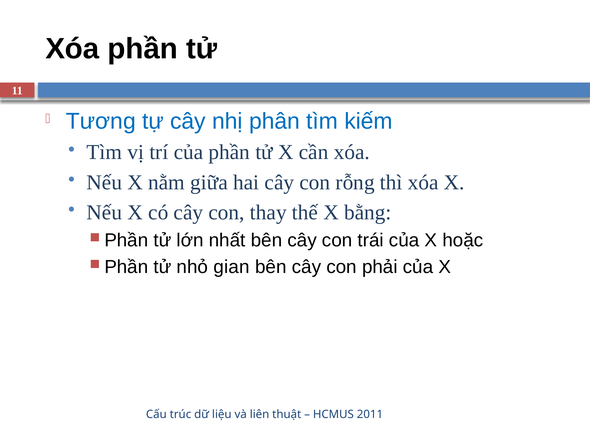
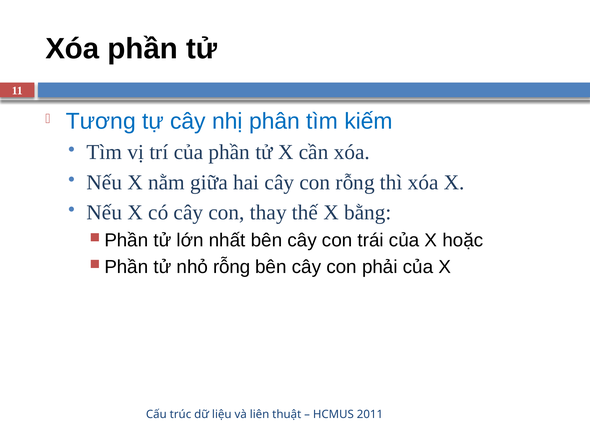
nhỏ gian: gian -> rỗng (232, 267)
